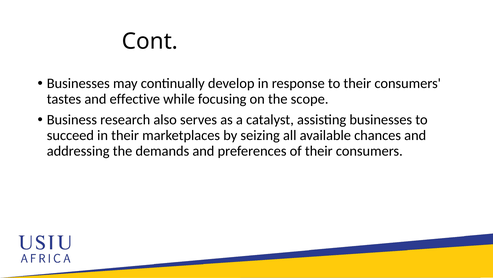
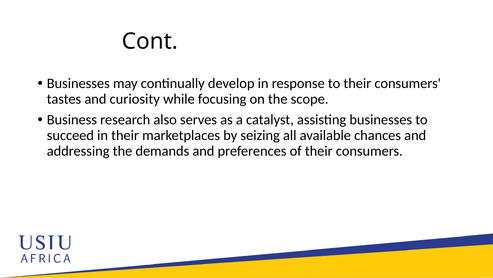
effective: effective -> curiosity (135, 99)
